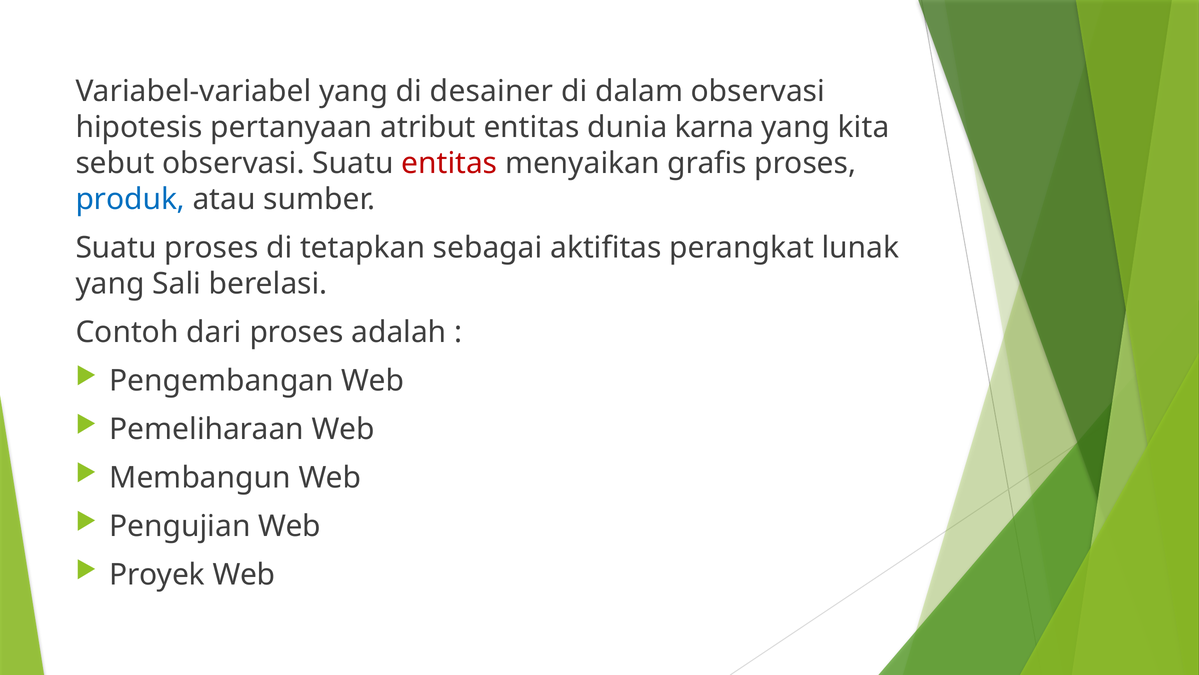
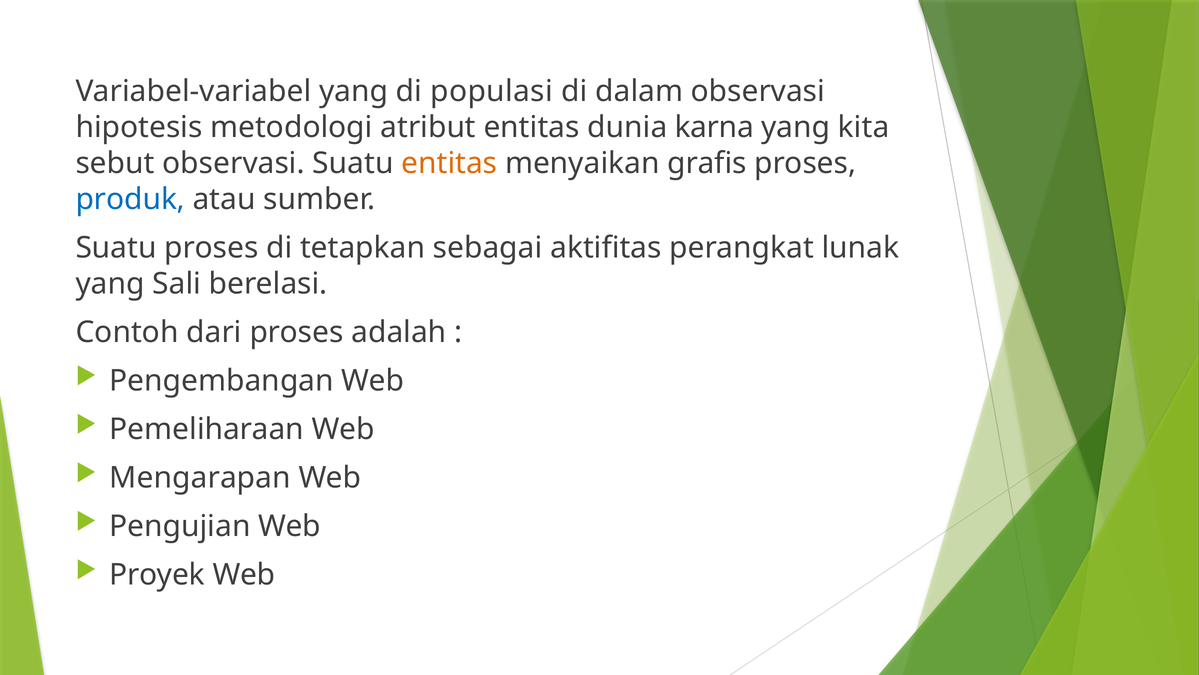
desainer: desainer -> populasi (492, 91)
pertanyaan: pertanyaan -> metodologi (291, 127)
entitas colour: red -> orange (449, 163)
Membangun: Membangun -> Mengarapan (200, 477)
